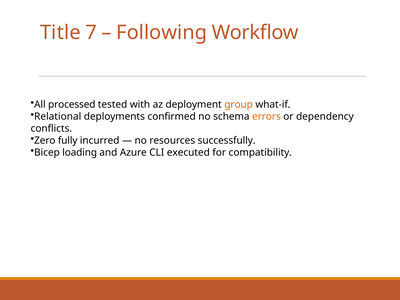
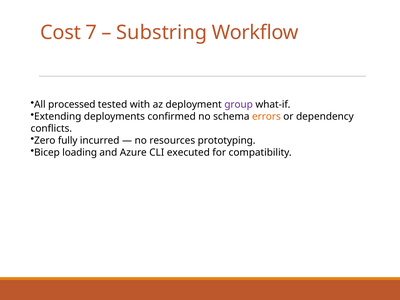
Title: Title -> Cost (61, 33)
Following: Following -> Substring (162, 33)
group colour: orange -> purple (239, 104)
Relational: Relational -> Extending (58, 116)
successfully: successfully -> prototyping (227, 140)
